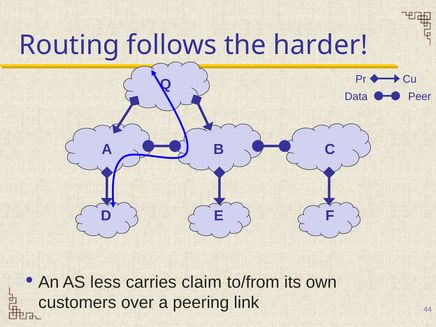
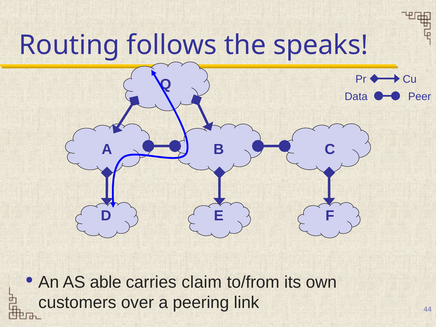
harder: harder -> speaks (321, 45)
less: less -> able (106, 282)
